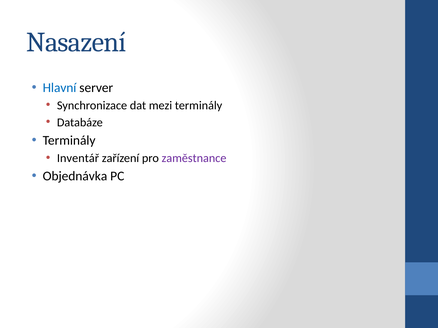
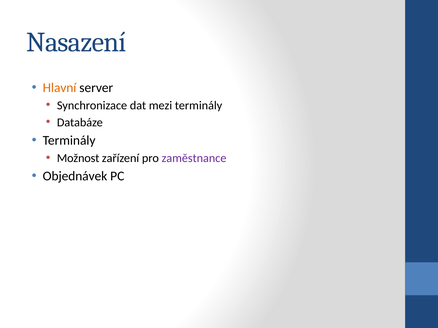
Hlavní colour: blue -> orange (60, 88)
Inventář: Inventář -> Možnost (78, 158)
Objednávka: Objednávka -> Objednávek (75, 176)
